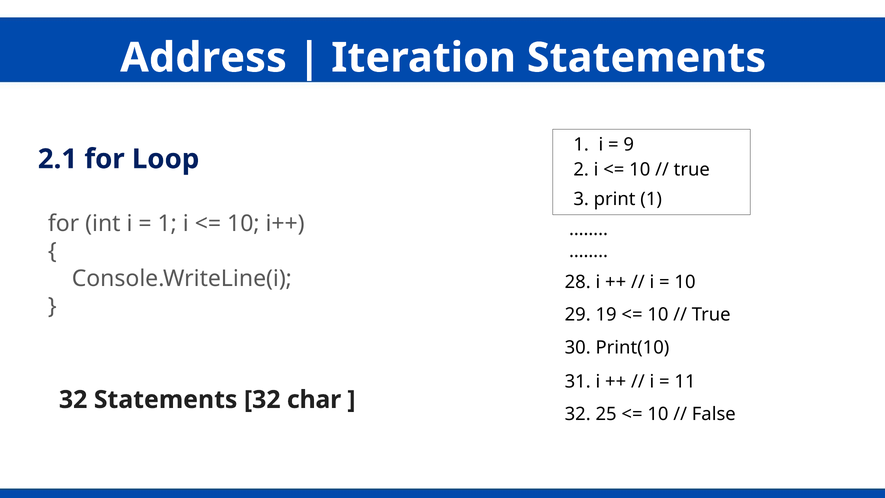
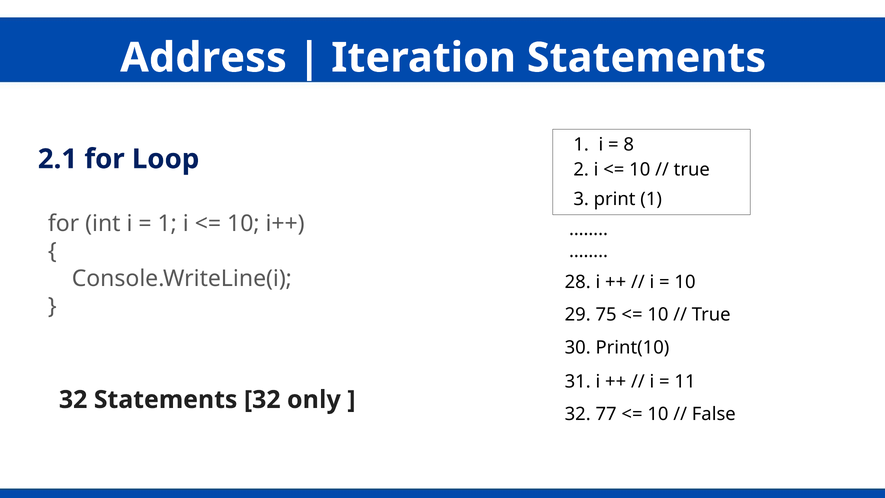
9: 9 -> 8 (629, 145)
19: 19 -> 75 (606, 315)
char: char -> only (314, 400)
25: 25 -> 77 (606, 414)
